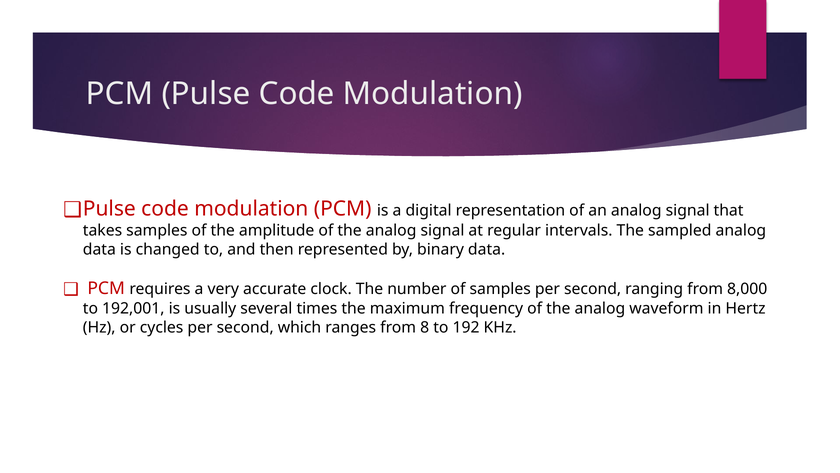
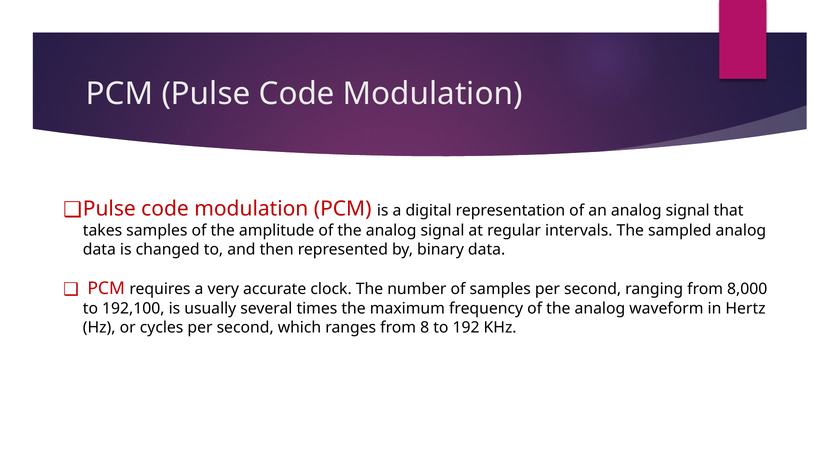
192,001: 192,001 -> 192,100 (133, 308)
